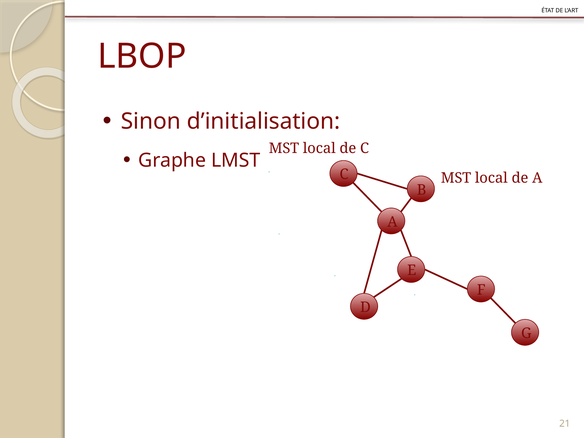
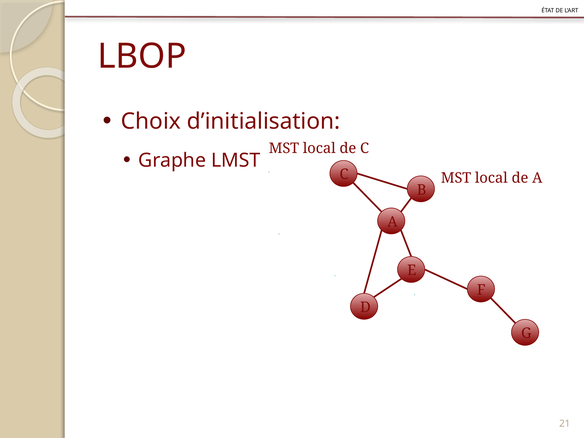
Sinon: Sinon -> Choix (151, 121)
